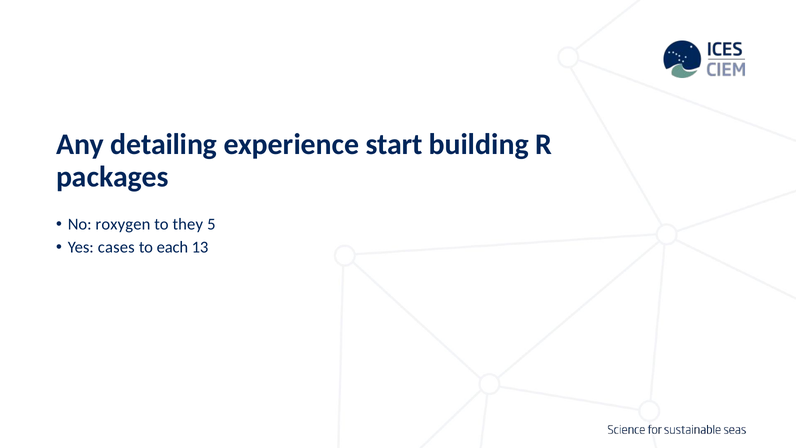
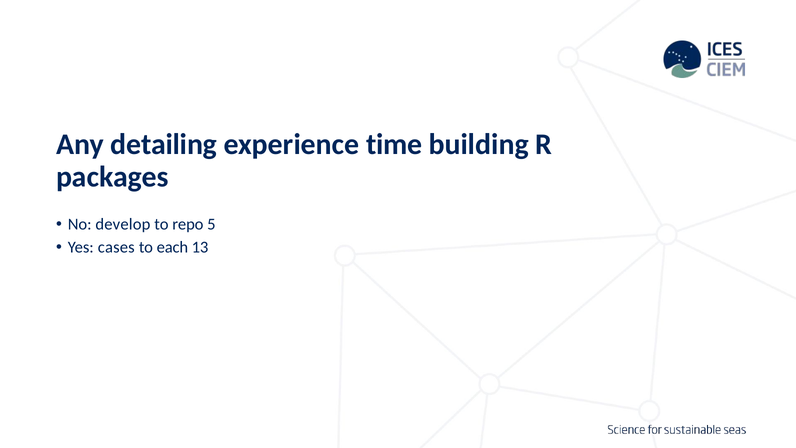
start: start -> time (394, 144)
roxygen: roxygen -> develop (123, 224)
they: they -> repo (188, 224)
